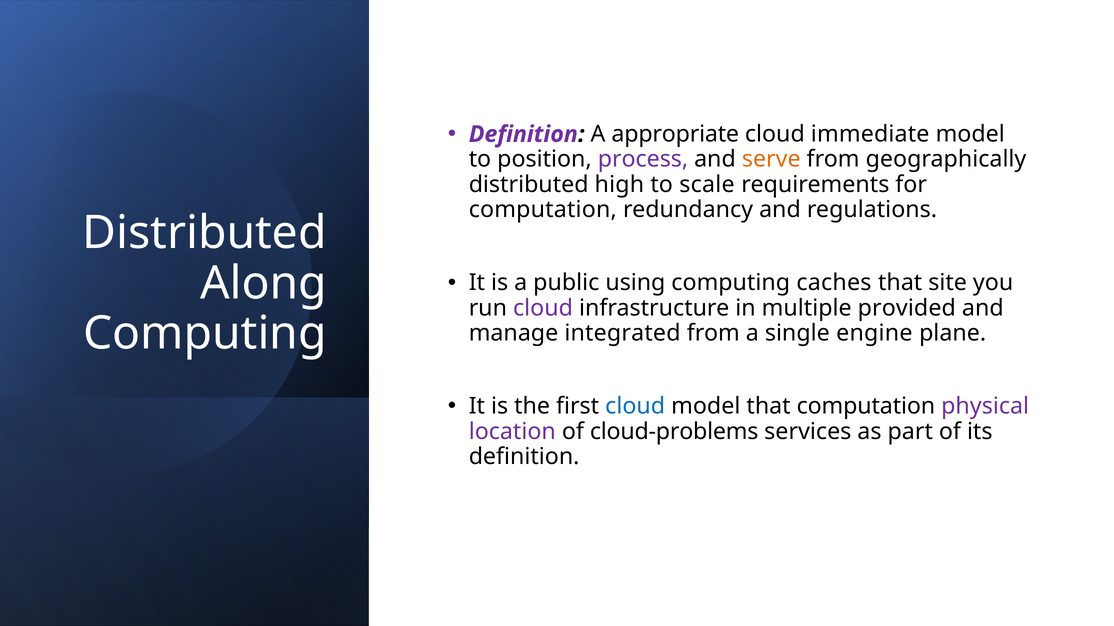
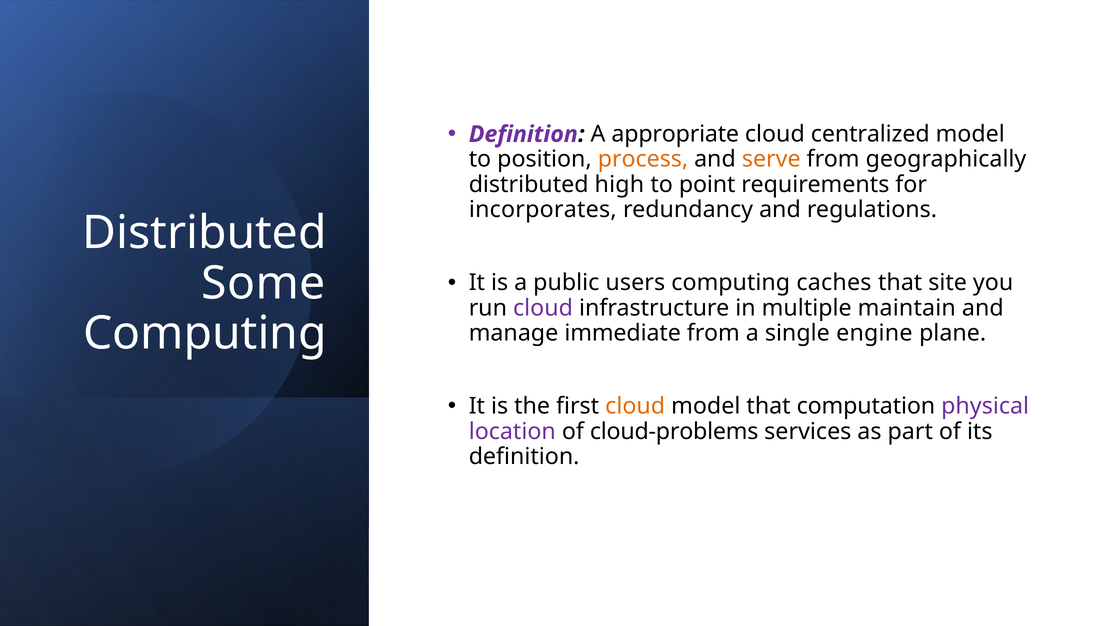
immediate: immediate -> centralized (870, 134)
process colour: purple -> orange (643, 159)
scale: scale -> point (707, 185)
computation: computation -> incorporates (543, 210)
Along: Along -> Some (263, 283)
using: using -> users (635, 283)
provided: provided -> maintain (907, 308)
integrated: integrated -> immediate (623, 333)
cloud colour: blue -> orange (635, 407)
